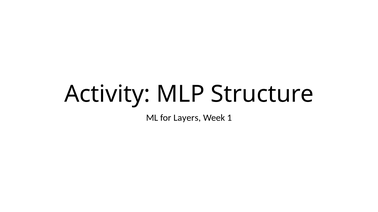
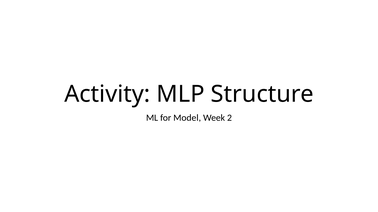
Layers: Layers -> Model (187, 118)
1: 1 -> 2 (229, 118)
